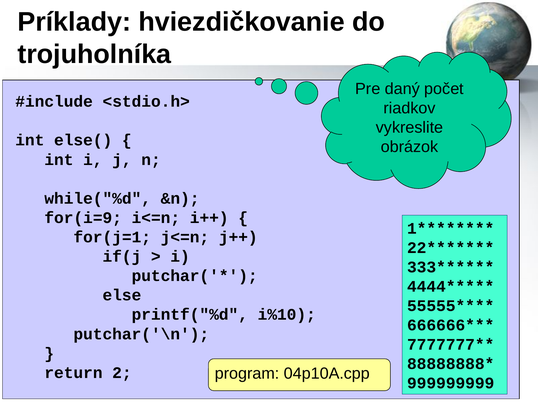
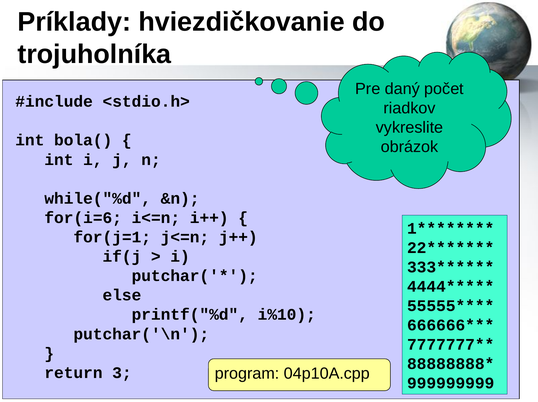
else(: else( -> bola( (83, 140)
for(i=9: for(i=9 -> for(i=6 (83, 218)
2: 2 -> 3 (122, 373)
